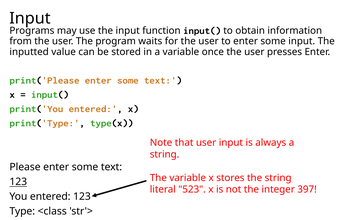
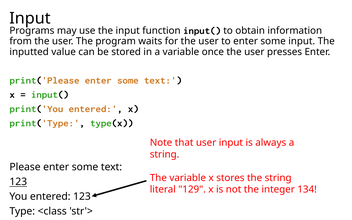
523: 523 -> 129 (192, 190)
397: 397 -> 134 (307, 190)
